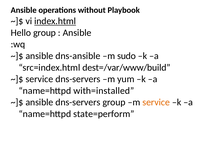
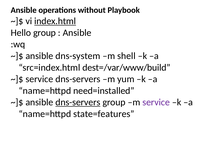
dns-ansible: dns-ansible -> dns-system (78, 56)
sudo: sudo -> shell (126, 56)
with=installed: with=installed -> need=installed (104, 91)
dns-servers underline: none -> present (78, 102)
service colour: orange -> purple (156, 102)
state=perform: state=perform -> state=features (104, 114)
